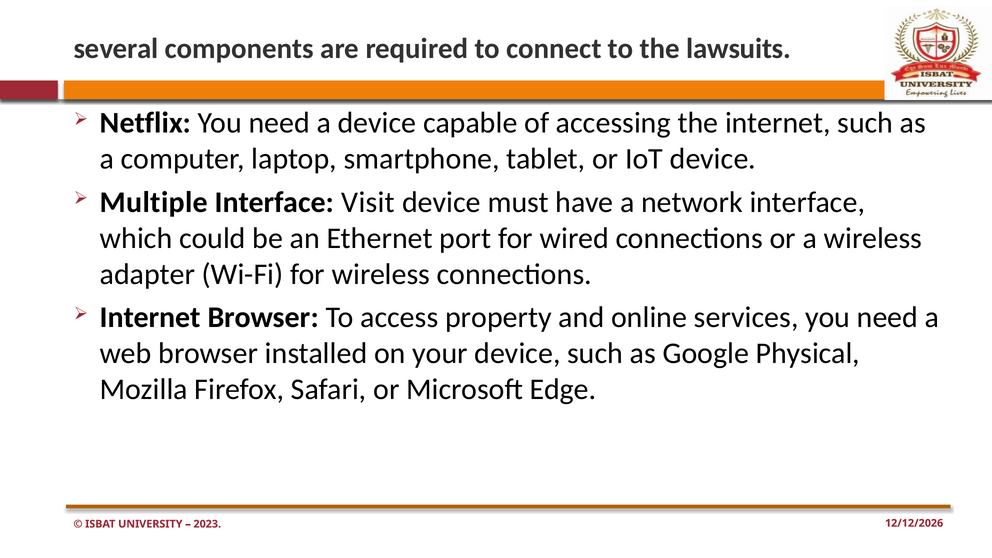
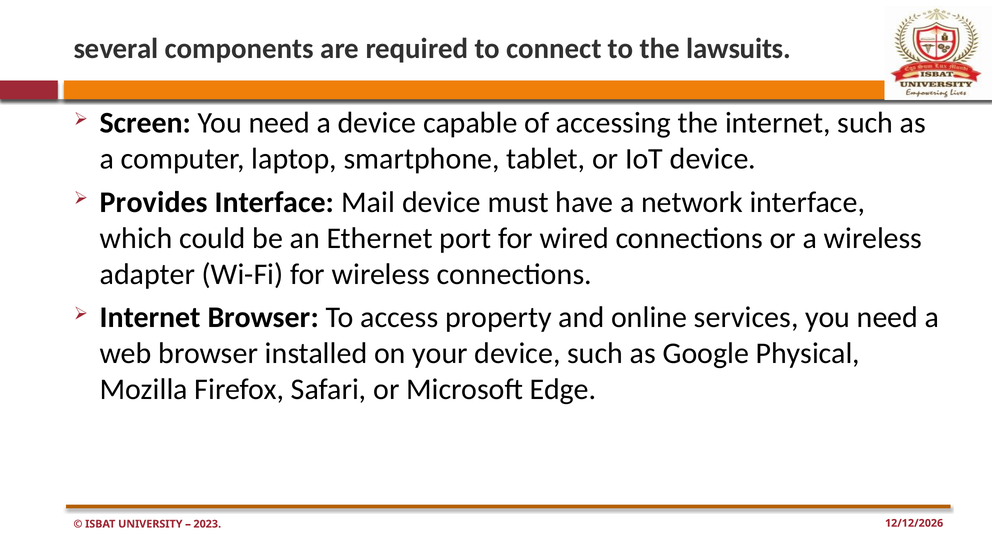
Netflix: Netflix -> Screen (145, 123)
Multiple: Multiple -> Provides (154, 202)
Visit: Visit -> Mail (368, 202)
